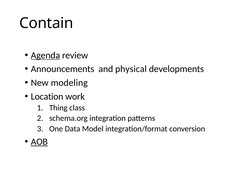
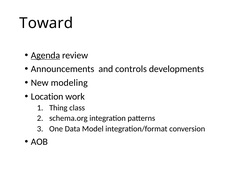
Contain: Contain -> Toward (46, 23)
physical: physical -> controls (131, 69)
AOB underline: present -> none (39, 142)
